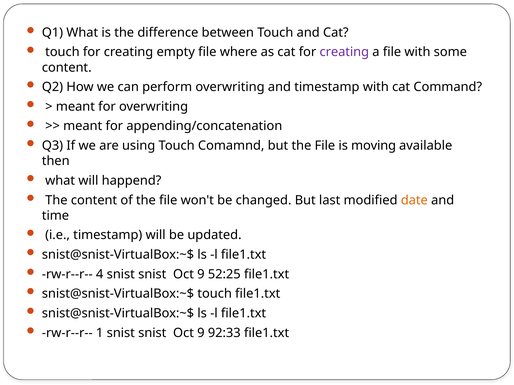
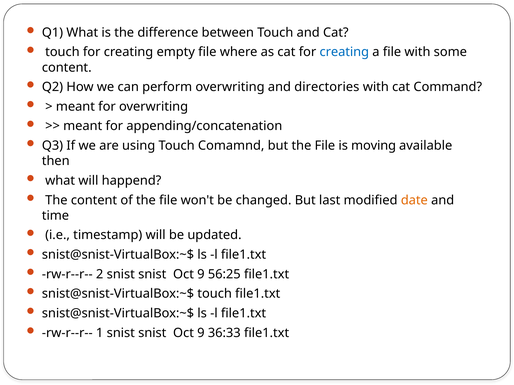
creating colour: purple -> blue (344, 52)
and timestamp: timestamp -> directories (327, 87)
4: 4 -> 2 (100, 274)
52:25: 52:25 -> 56:25 (224, 274)
92:33: 92:33 -> 36:33 (224, 333)
